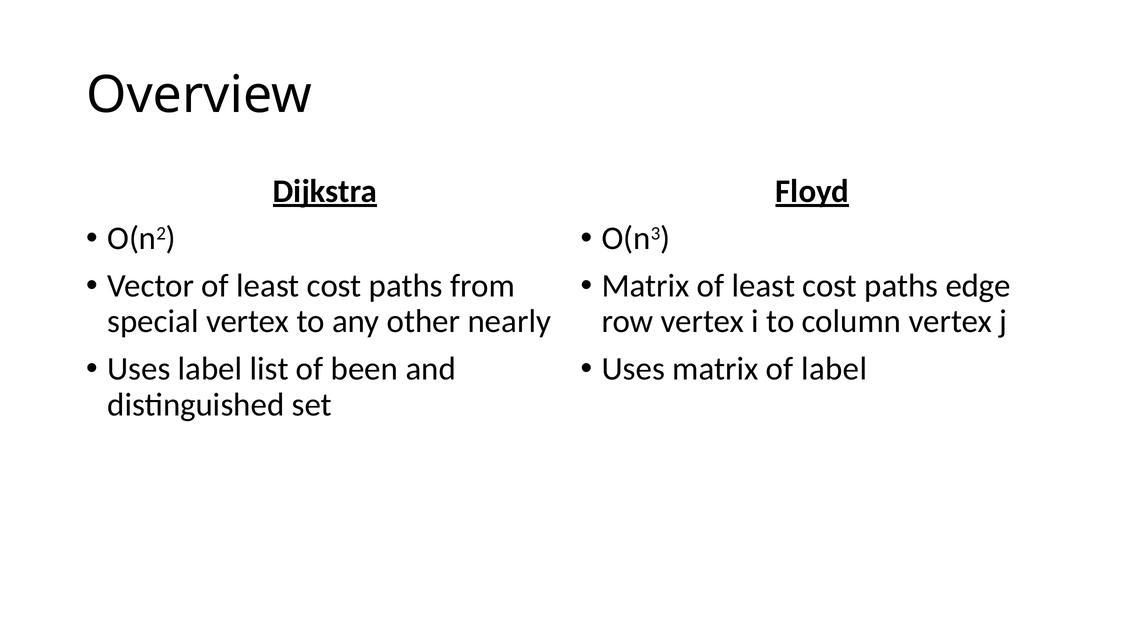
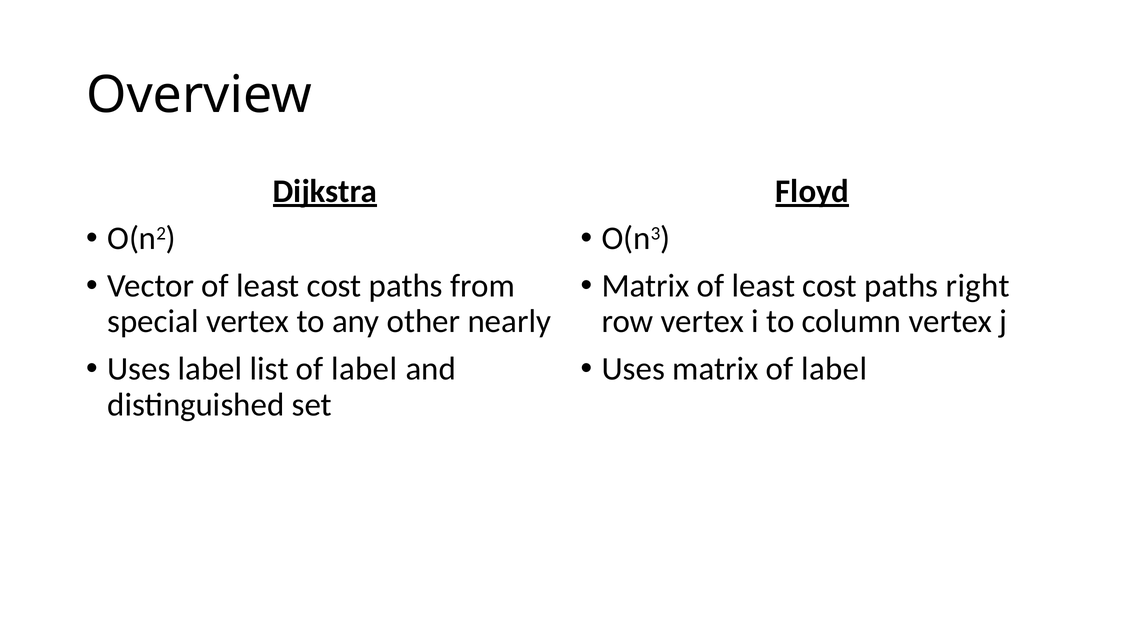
edge: edge -> right (978, 286)
list of been: been -> label (364, 369)
